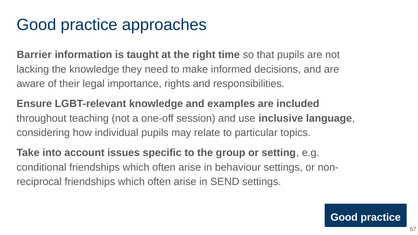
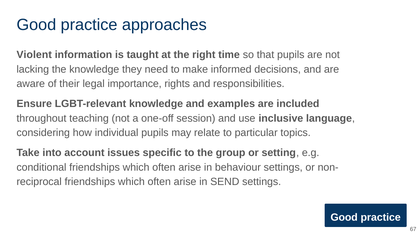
Barrier: Barrier -> Violent (34, 55)
